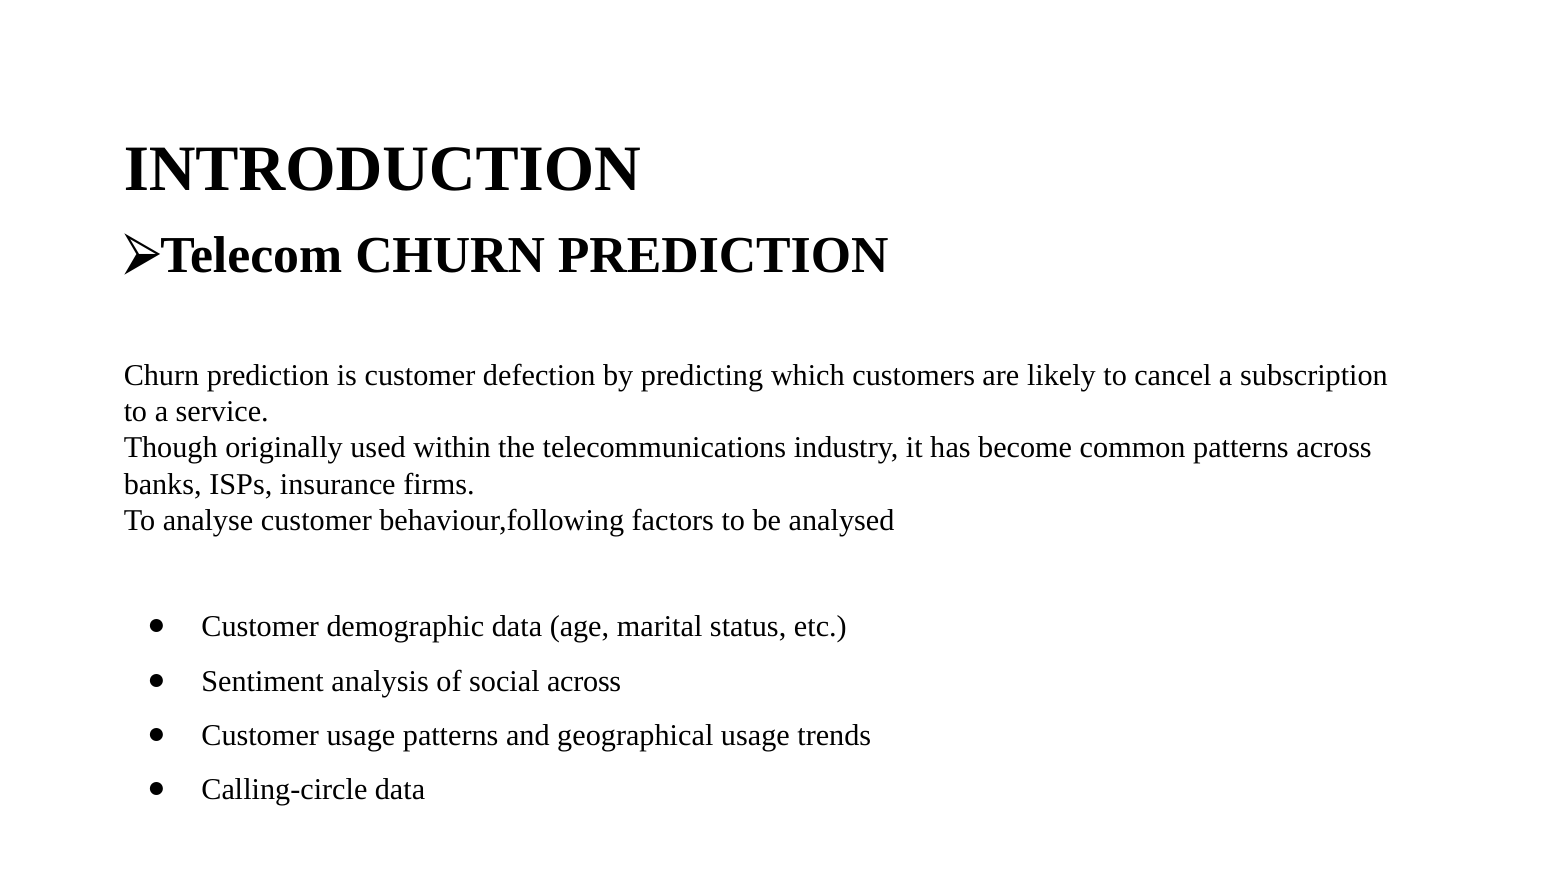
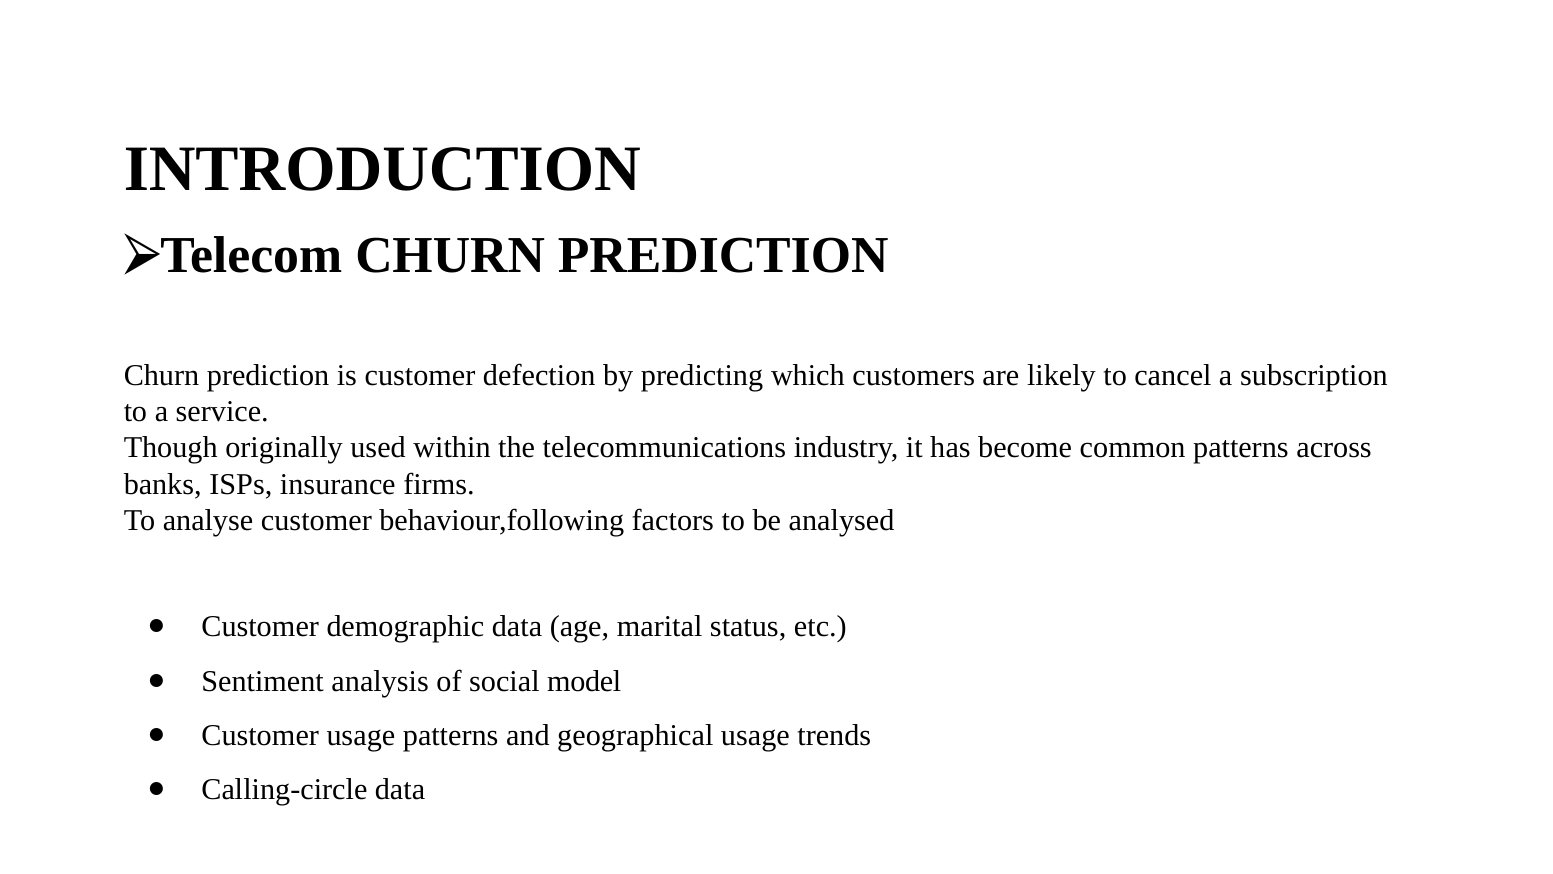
social across: across -> model (584, 681)
